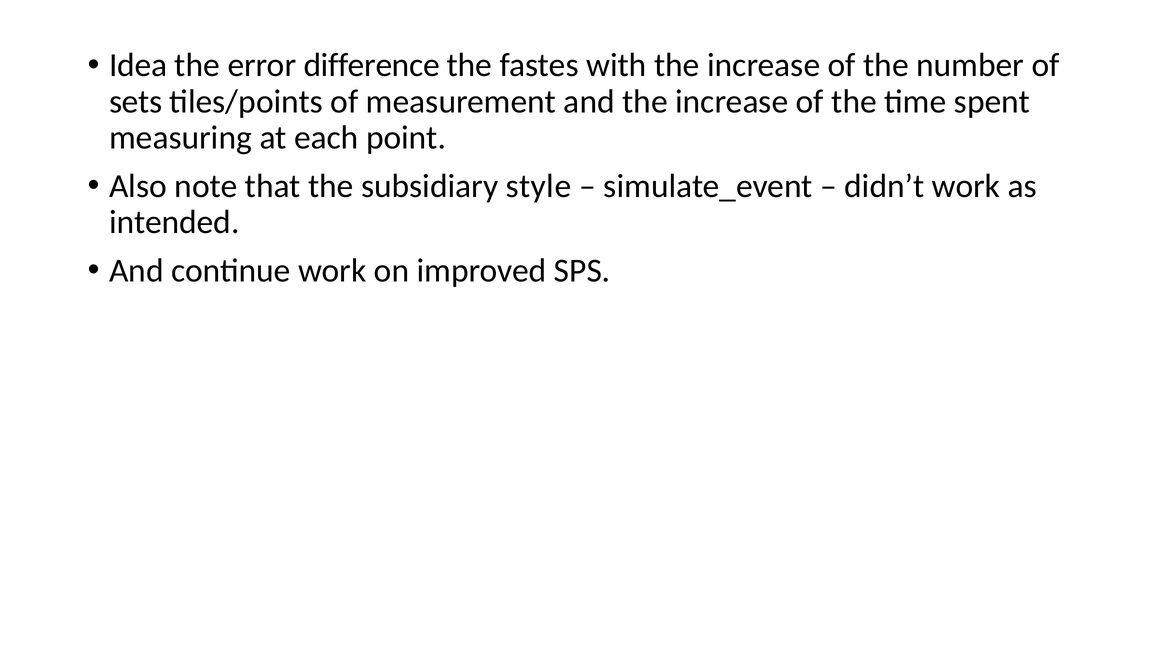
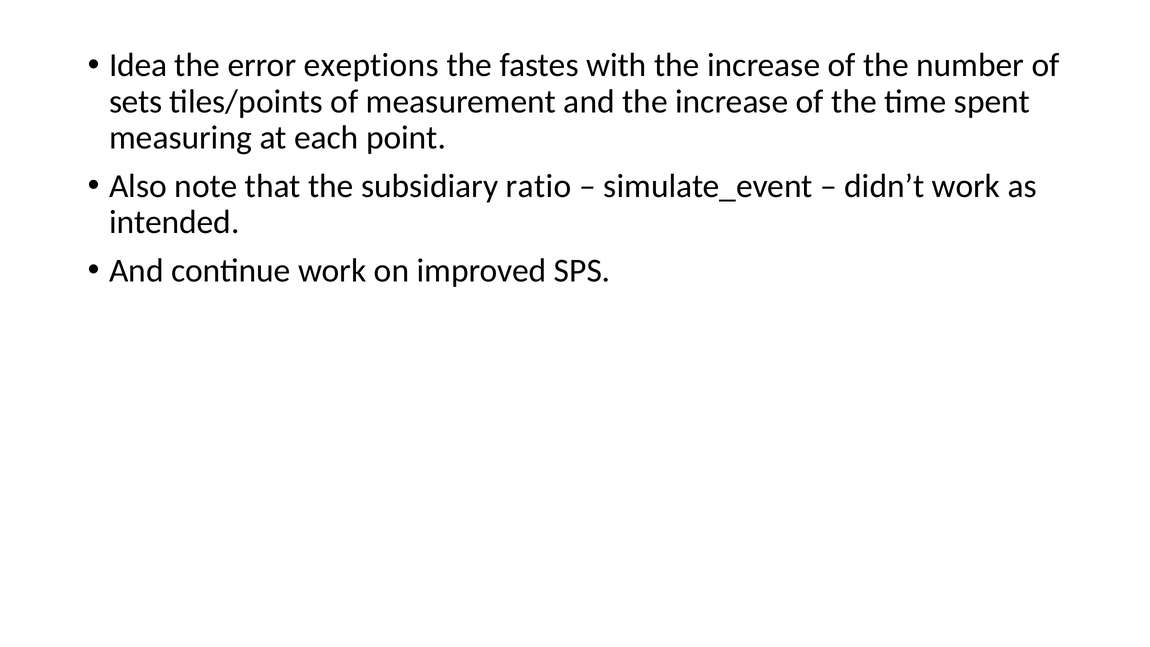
difference: difference -> exeptions (371, 65)
style: style -> ratio (539, 186)
